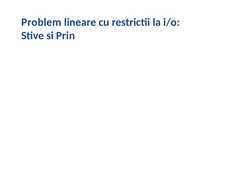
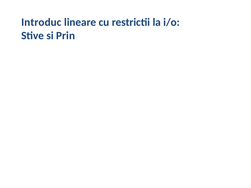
Problem: Problem -> Introduc (41, 22)
